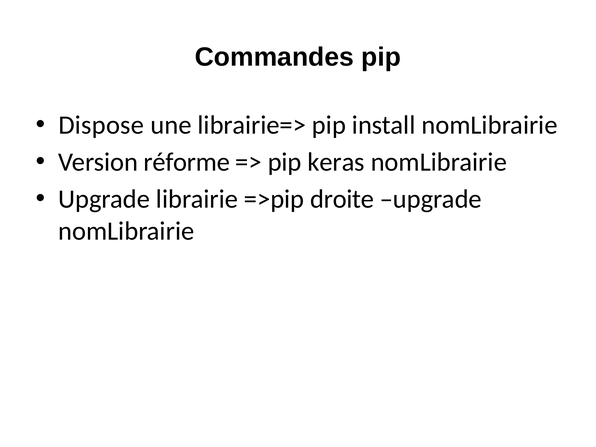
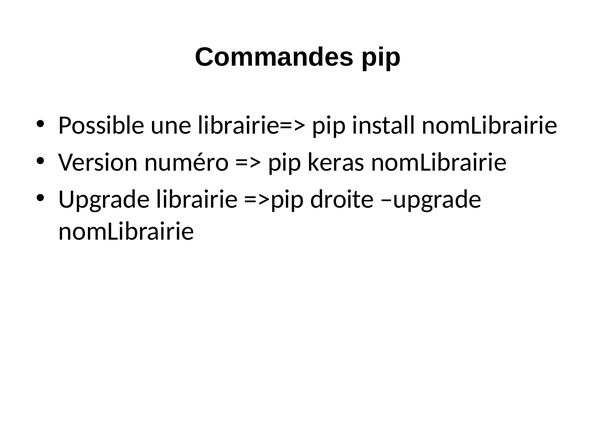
Dispose: Dispose -> Possible (101, 125)
réforme: réforme -> numéro (187, 162)
